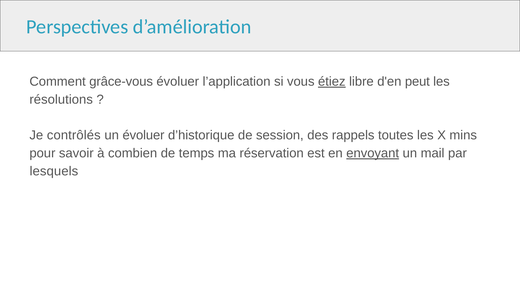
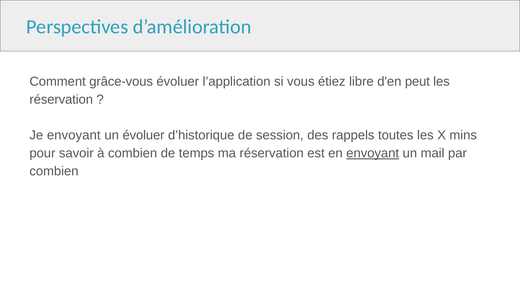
étiez underline: present -> none (332, 82)
résolutions: résolutions -> réservation (61, 100)
Je contrôlés: contrôlés -> envoyant (74, 136)
lesquels: lesquels -> combien (54, 171)
